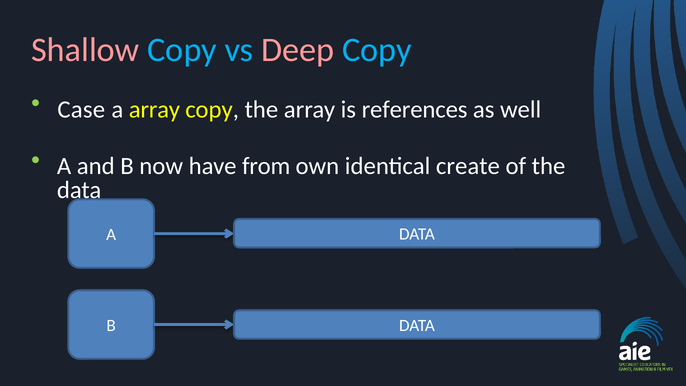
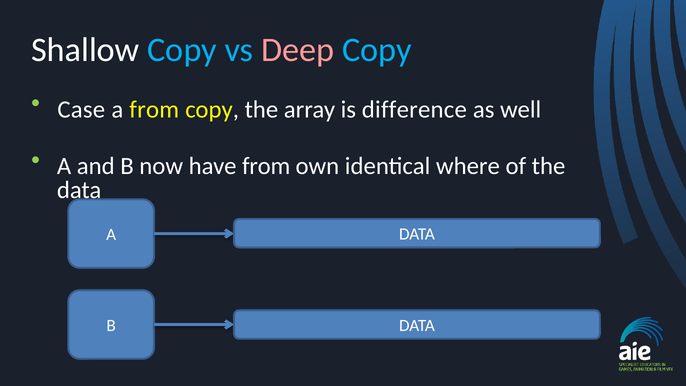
Shallow colour: pink -> white (85, 50)
a array: array -> from (154, 109)
references: references -> difference (414, 109)
create: create -> where (468, 166)
